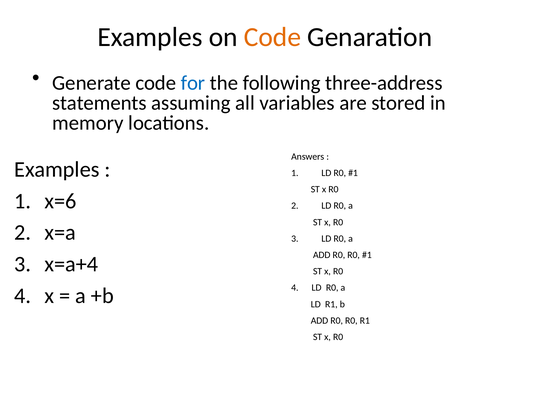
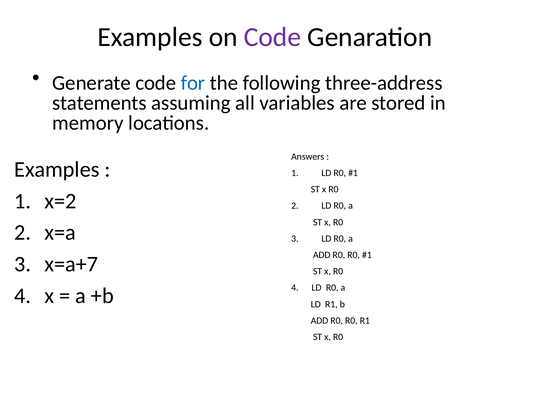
Code colour: orange -> purple (272, 37)
x=6: x=6 -> x=2 (60, 201)
x=a+4: x=a+4 -> x=a+7 (71, 264)
